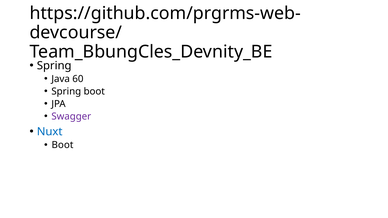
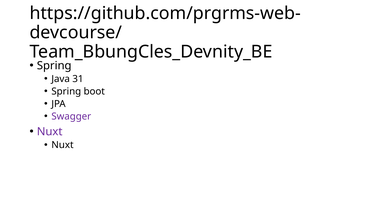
60: 60 -> 31 (78, 79)
Nuxt colour: blue -> purple (50, 132)
Boot: Boot -> Nuxt (63, 145)
